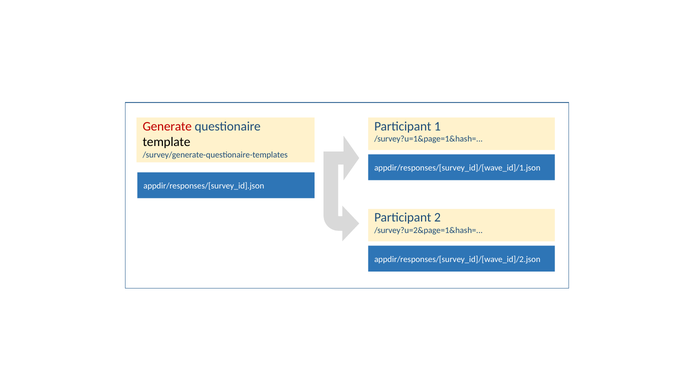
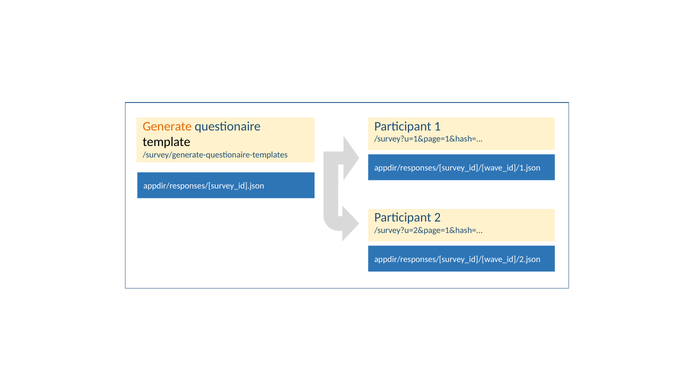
Generate colour: red -> orange (167, 126)
